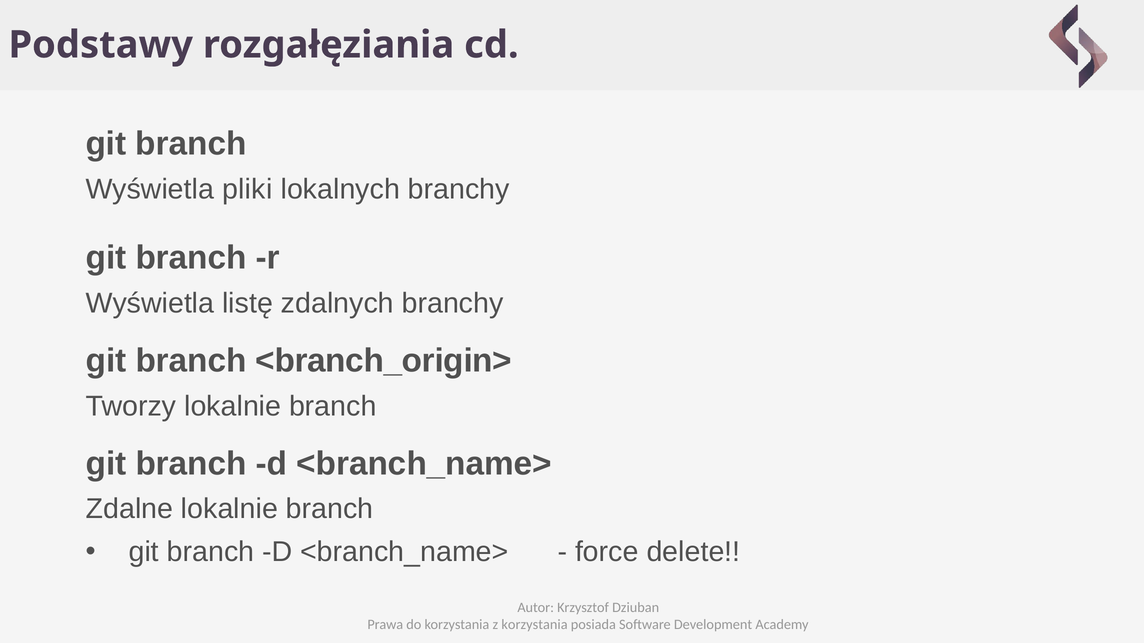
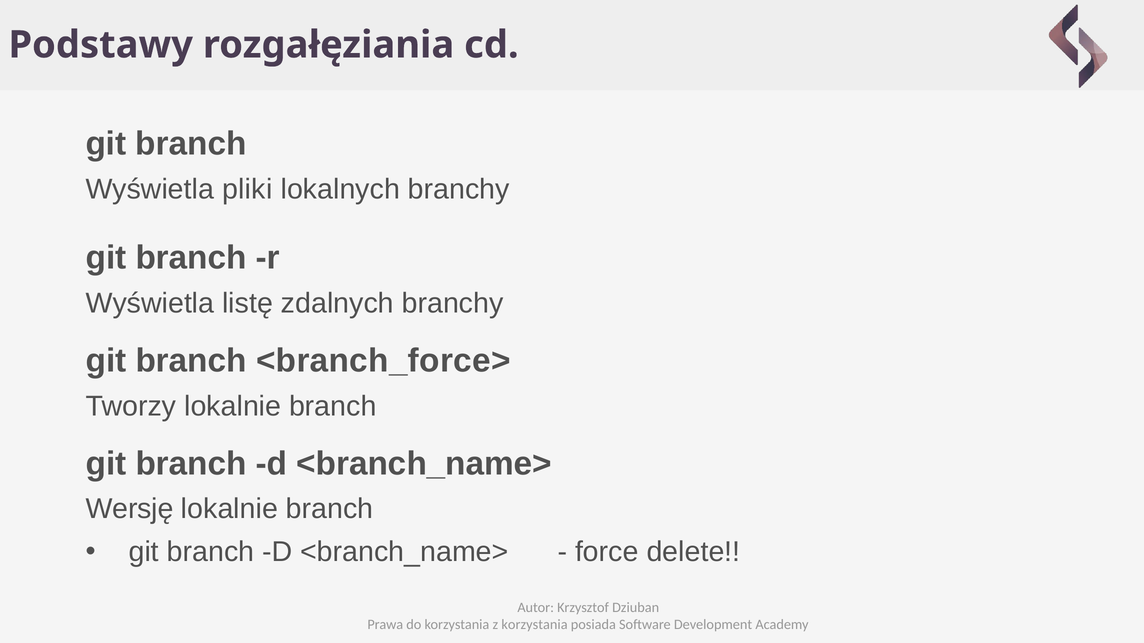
<branch_origin>: <branch_origin> -> <branch_force> (383, 361)
Zdalne: Zdalne -> Wersję (130, 509)
